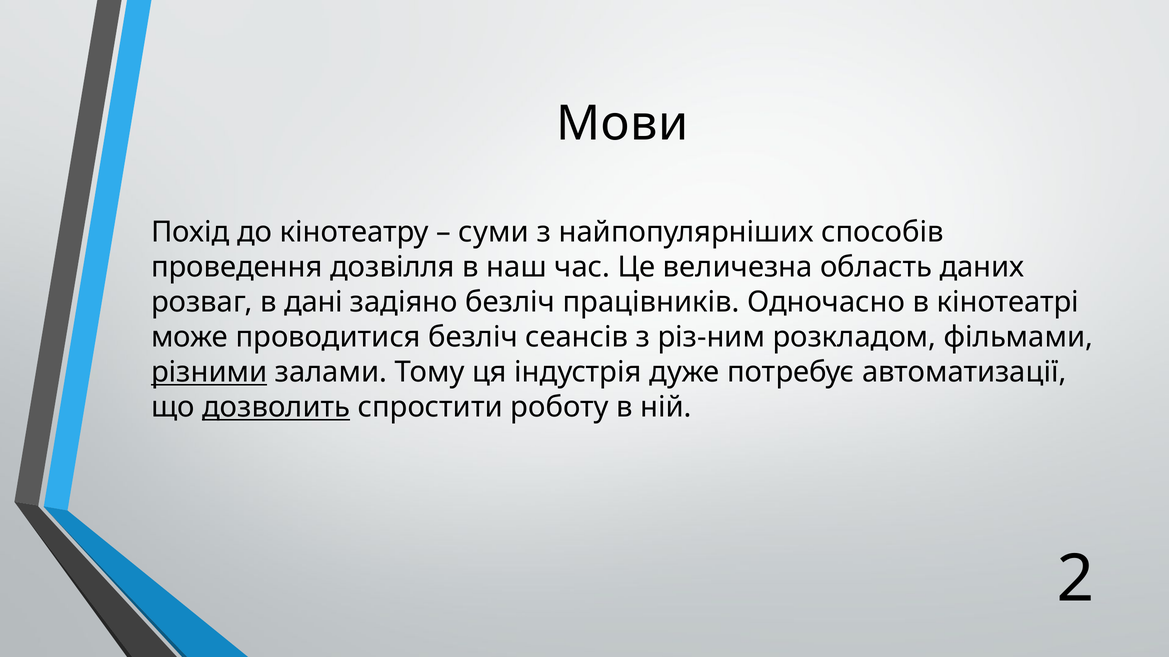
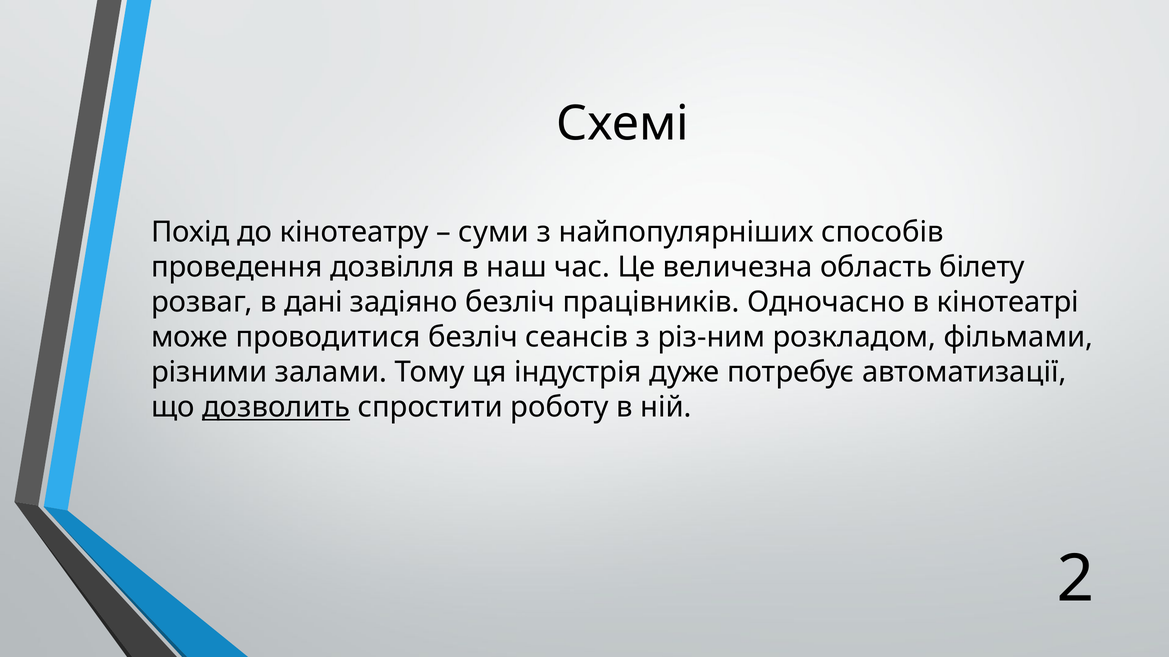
Мови: Мови -> Схемі (623, 124)
даних: даних -> білету (982, 267)
різними underline: present -> none (209, 372)
